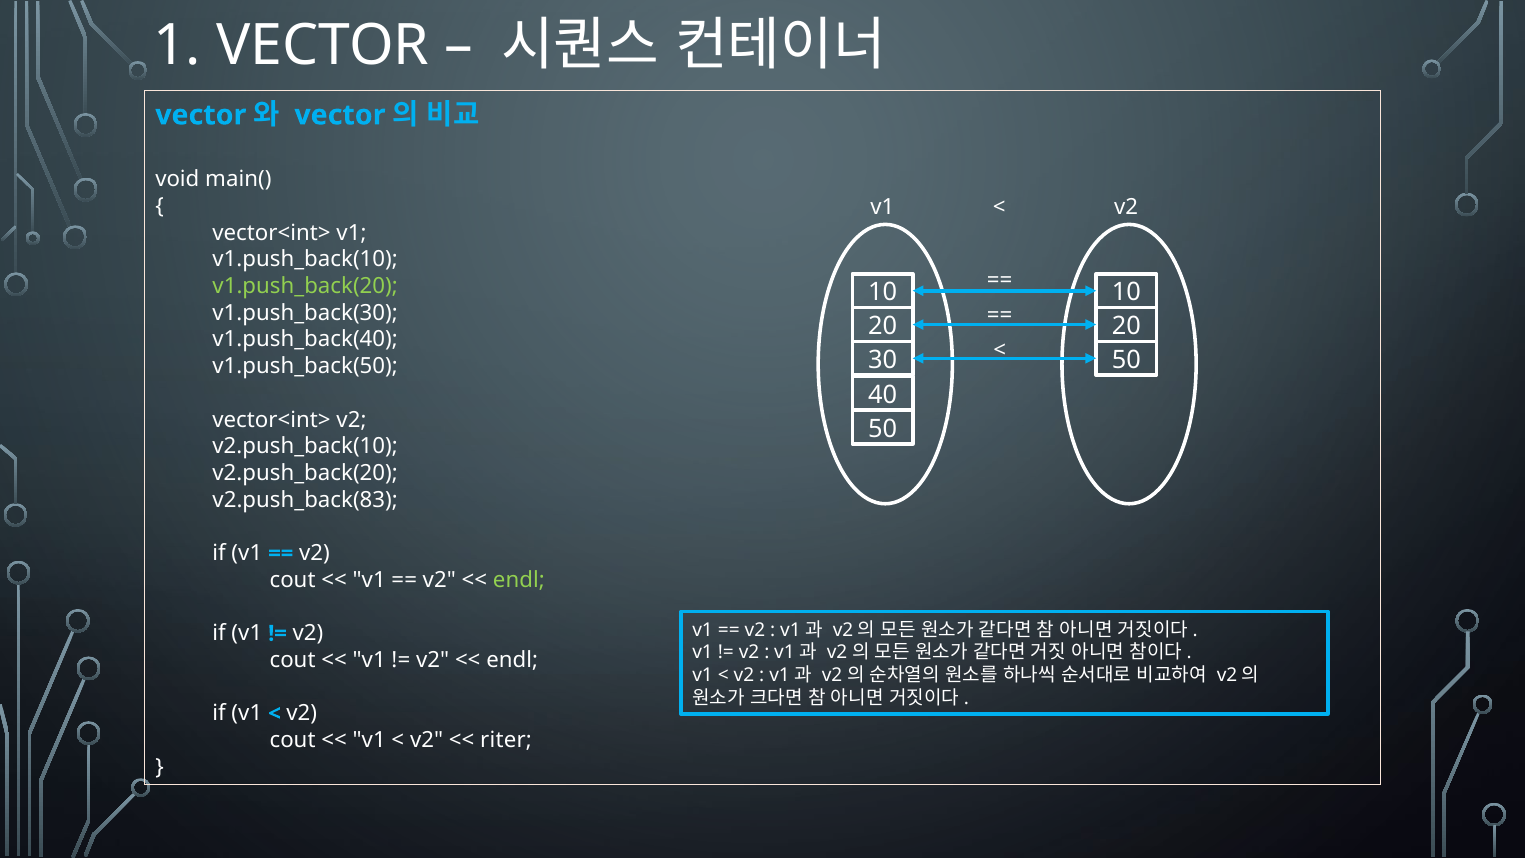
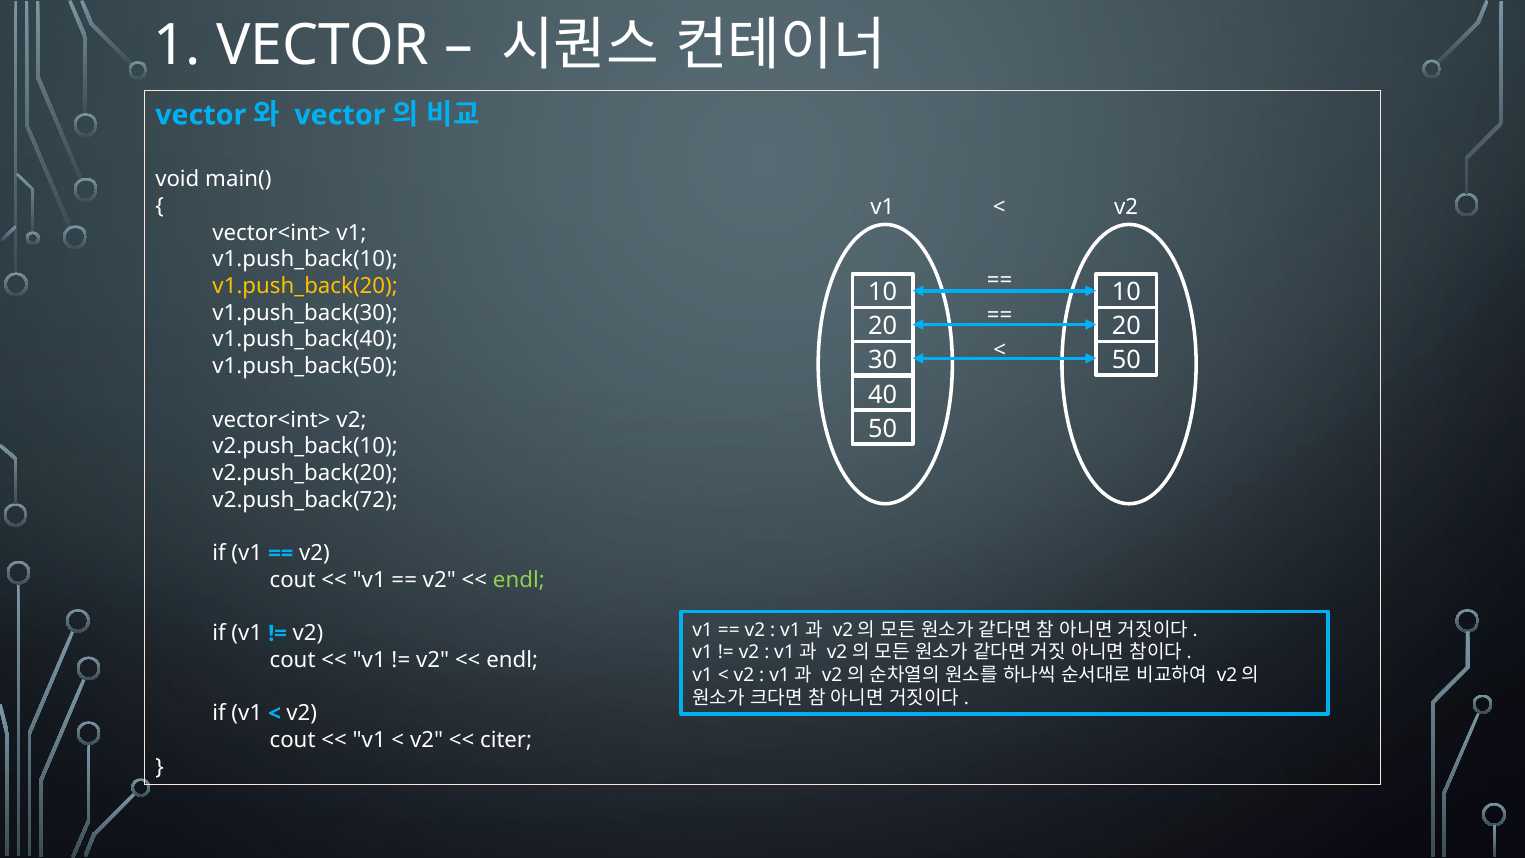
v1.push_back(20 colour: light green -> yellow (305, 286)
v2.push_back(83: v2.push_back(83 -> v2.push_back(72 (305, 500)
riter: riter -> citer (506, 740)
